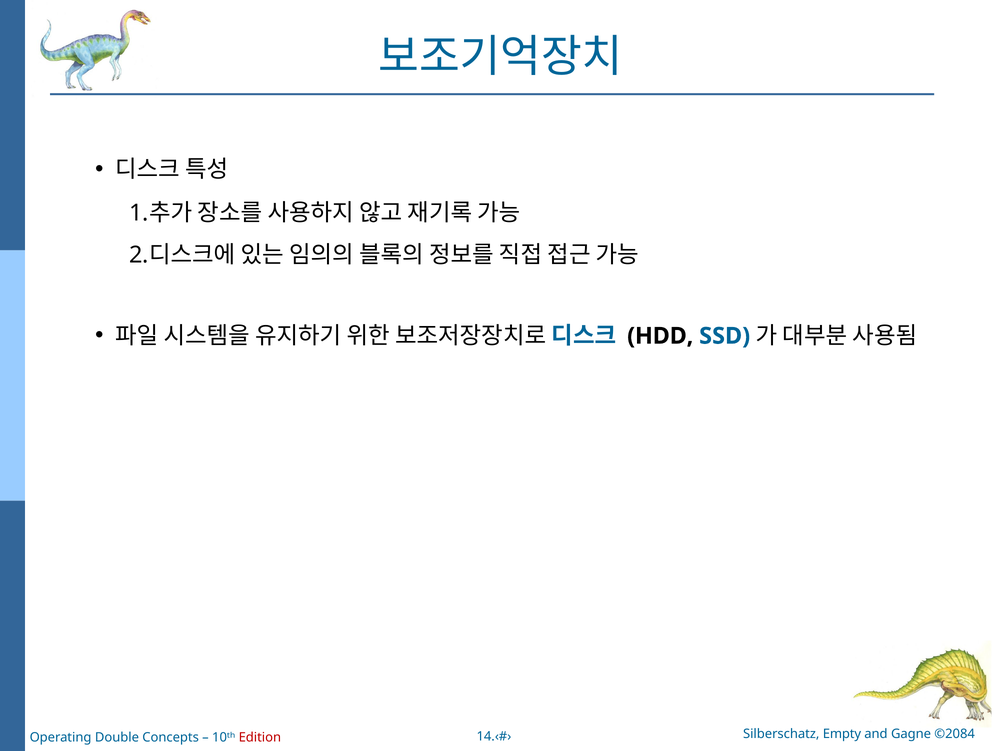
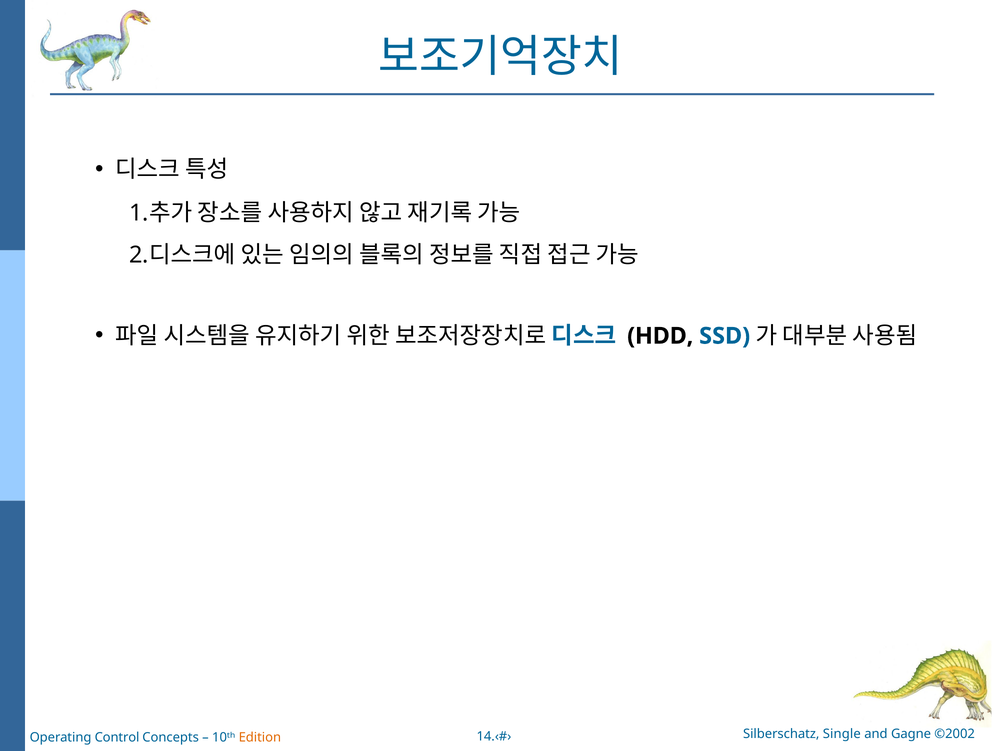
Empty: Empty -> Single (842, 734)
©2084: ©2084 -> ©2002 (955, 734)
Double: Double -> Control (117, 737)
Edition colour: red -> orange (260, 737)
